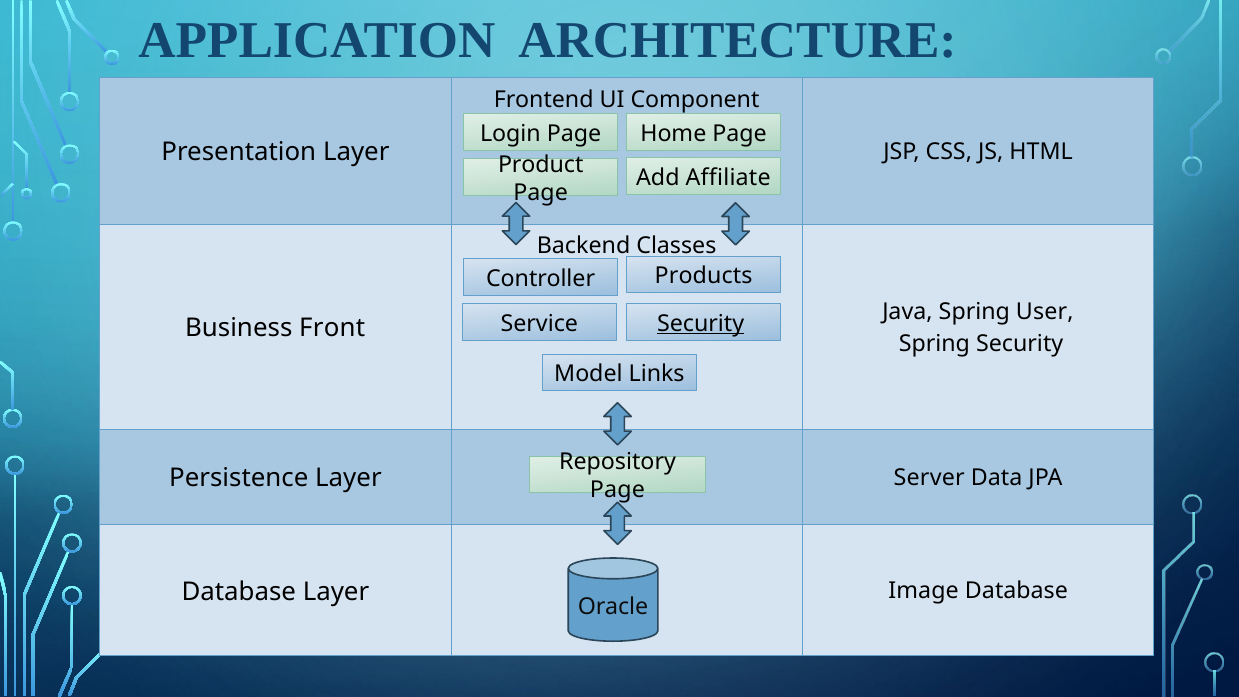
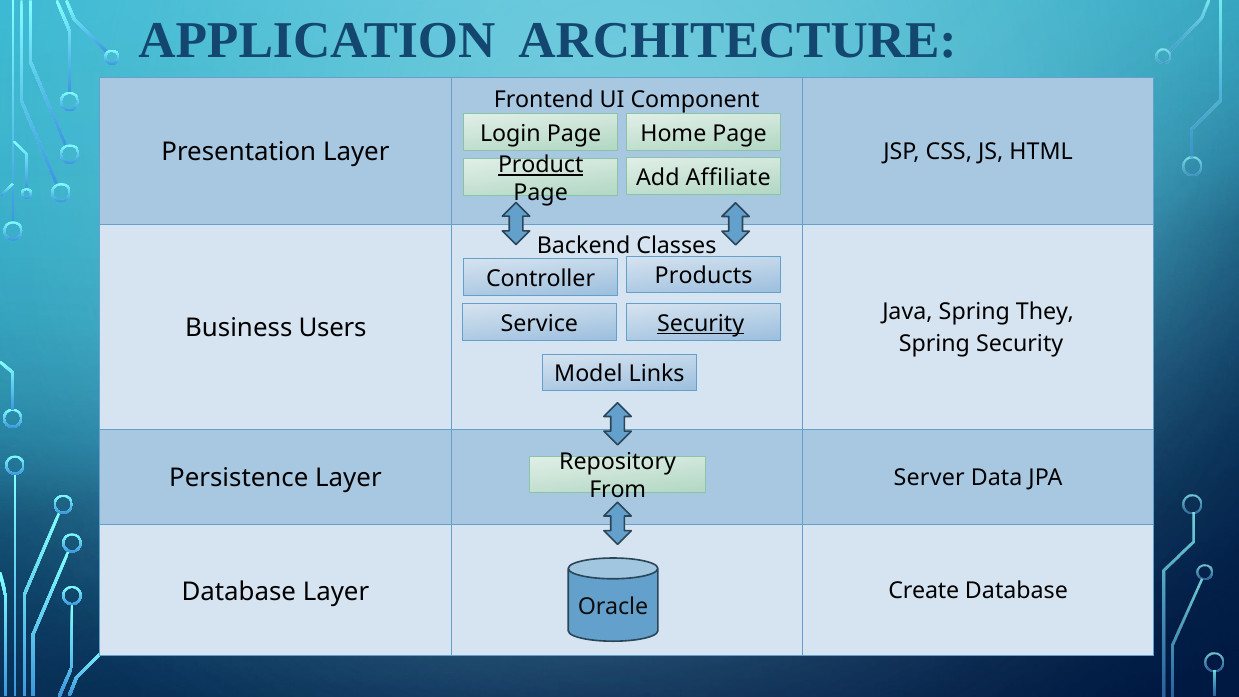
Product underline: none -> present (541, 165)
User: User -> They (1045, 312)
Front: Front -> Users (333, 328)
Page: Page -> From (618, 490)
Image: Image -> Create (924, 591)
